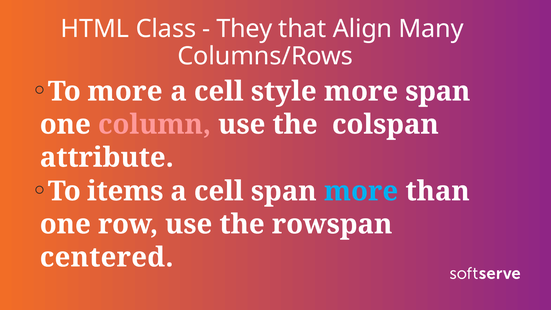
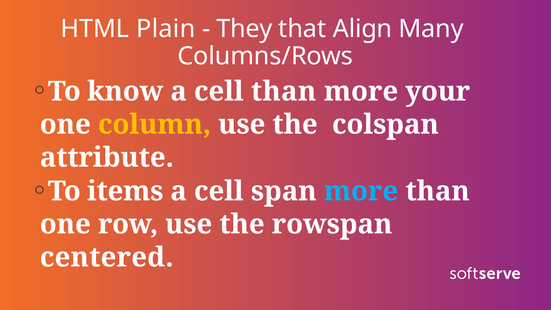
Class: Class -> Plain (166, 29)
To more: more -> know (125, 91)
cell style: style -> than (284, 91)
more span: span -> your (438, 91)
column colour: pink -> yellow (154, 124)
